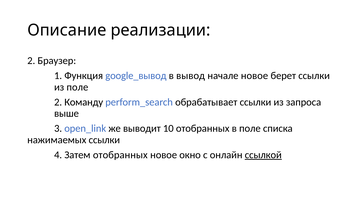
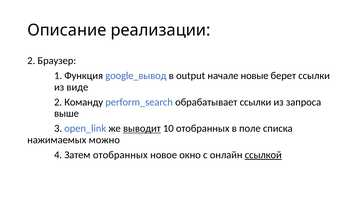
вывод: вывод -> output (191, 76)
начале новое: новое -> новые (255, 76)
из поле: поле -> виде (77, 87)
выводит underline: none -> present (142, 128)
нажимаемых ссылки: ссылки -> можно (104, 139)
